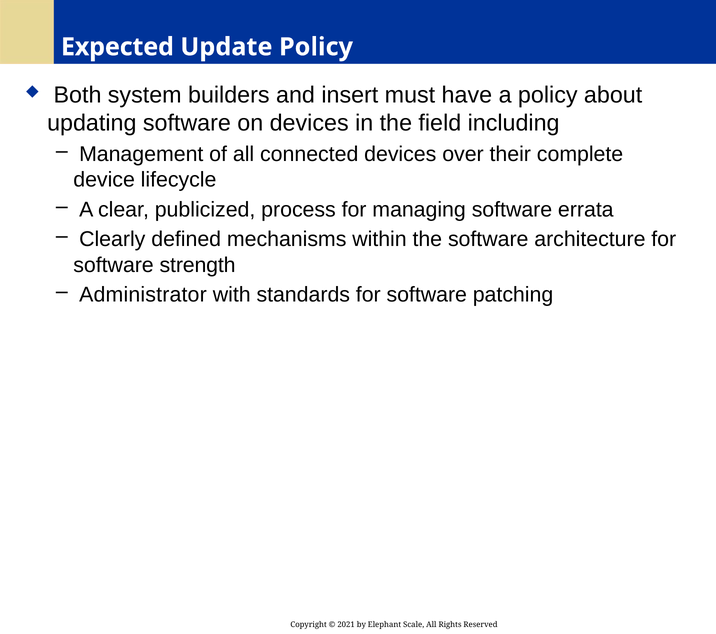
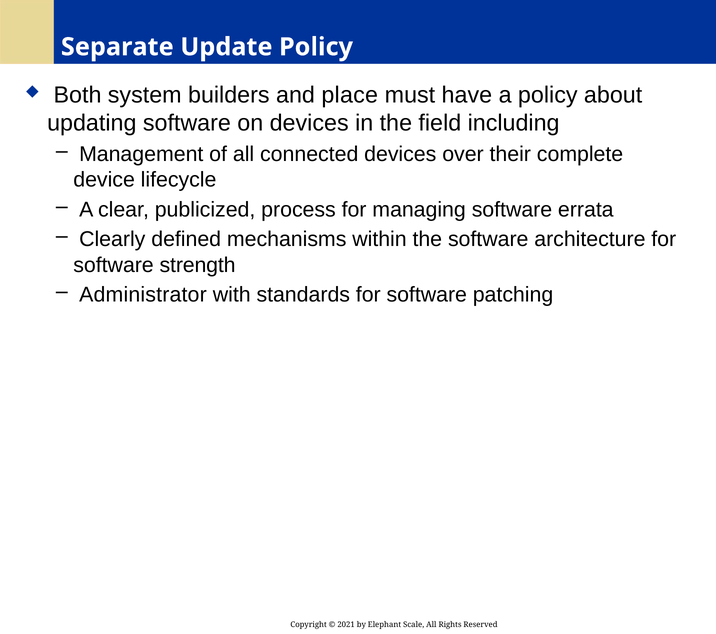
Expected: Expected -> Separate (117, 47)
insert: insert -> place (350, 95)
